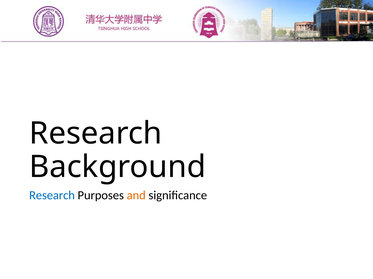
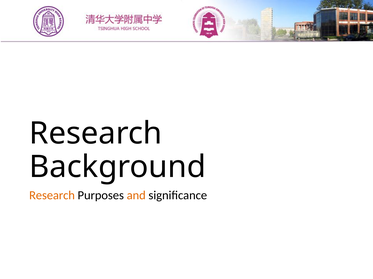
Research colour: blue -> orange (52, 196)
